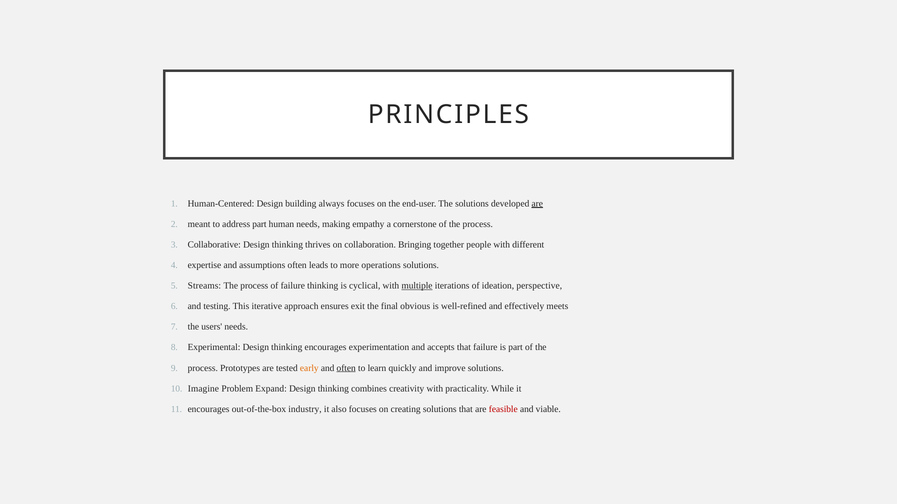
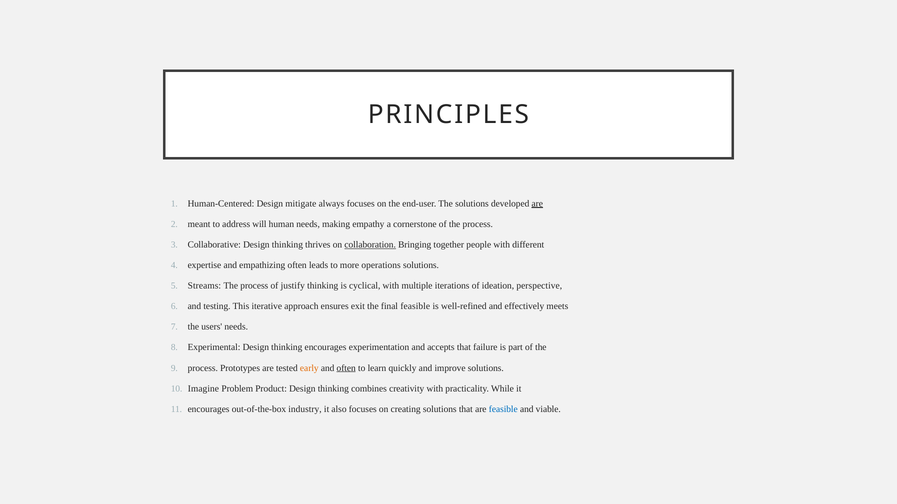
building: building -> mitigate (301, 204)
address part: part -> will (259, 224)
collaboration underline: none -> present (370, 245)
assumptions: assumptions -> empathizing (262, 265)
of failure: failure -> justify (293, 286)
multiple underline: present -> none (417, 286)
final obvious: obvious -> feasible (415, 307)
Expand: Expand -> Product (271, 389)
feasible colour: red -> blue (503, 410)
